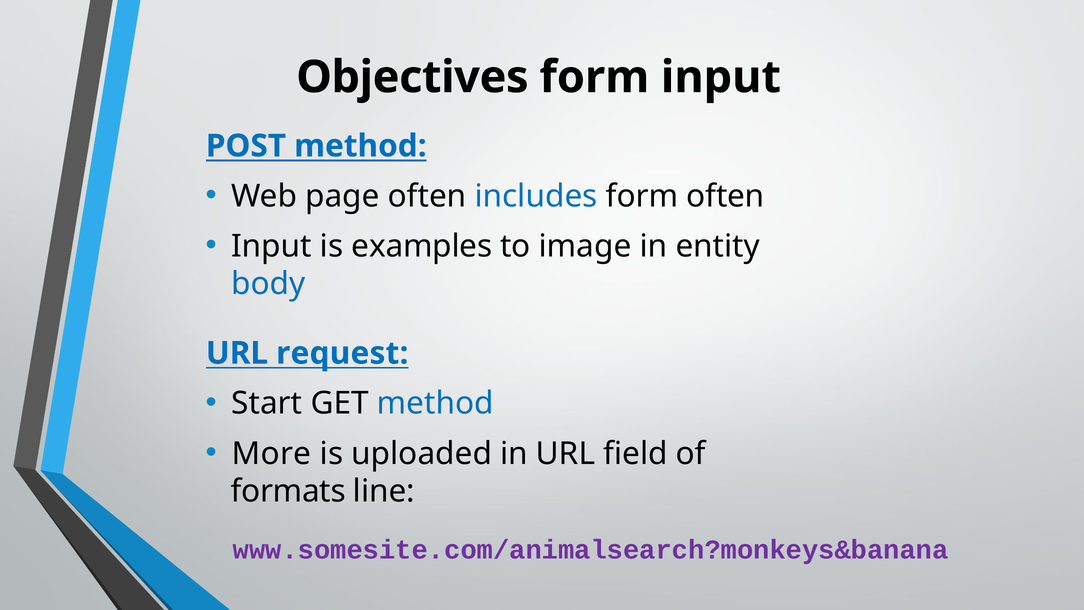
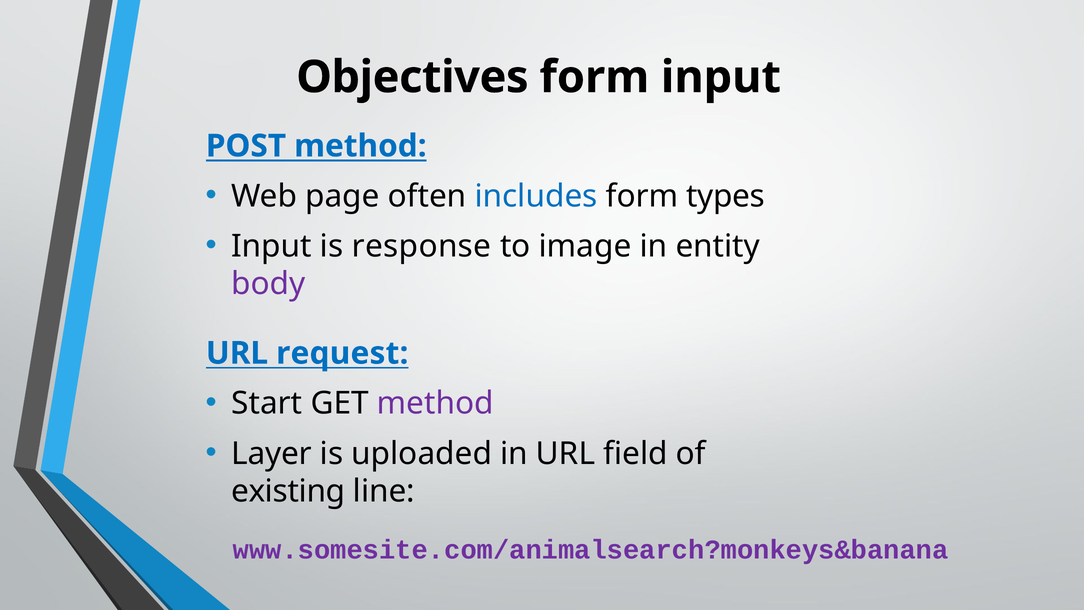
form often: often -> types (725, 196)
examples: examples -> response (422, 246)
body colour: blue -> purple (268, 284)
method colour: blue -> purple (435, 403)
More: More -> Layer (272, 453)
formats: formats -> existing (288, 491)
